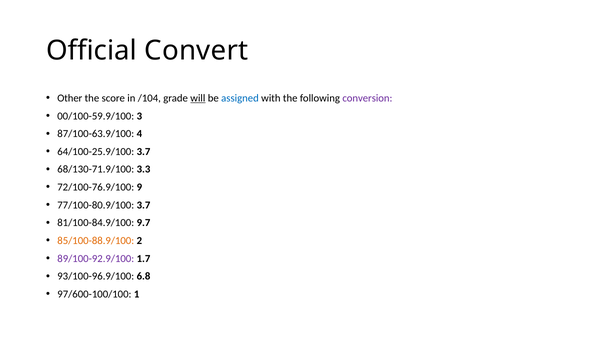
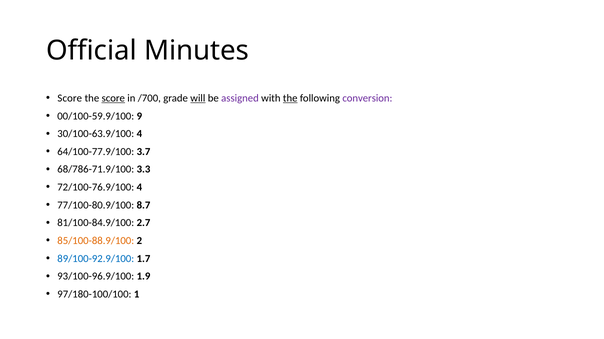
Convert: Convert -> Minutes (197, 51)
Other: Other -> Score (70, 98)
score underline: none -> present (113, 98)
/104: /104 -> /700 (149, 98)
assigned colour: blue -> purple (240, 98)
the underline: none -> present (290, 98)
3: 3 -> 9 (139, 116)
87/100-63.9/100: 87/100-63.9/100 -> 30/100-63.9/100 (96, 134)
64/100-25.9/100: 64/100-25.9/100 -> 64/100-77.9/100 (96, 152)
68/130-71.9/100: 68/130-71.9/100 -> 68/786-71.9/100 (96, 170)
72/100-76.9/100 9: 9 -> 4 (139, 188)
77/100-80.9/100 3.7: 3.7 -> 8.7 (143, 206)
9.7: 9.7 -> 2.7 (143, 223)
89/100-92.9/100 colour: purple -> blue (96, 259)
6.8: 6.8 -> 1.9 (143, 277)
97/600-100/100: 97/600-100/100 -> 97/180-100/100 (94, 295)
